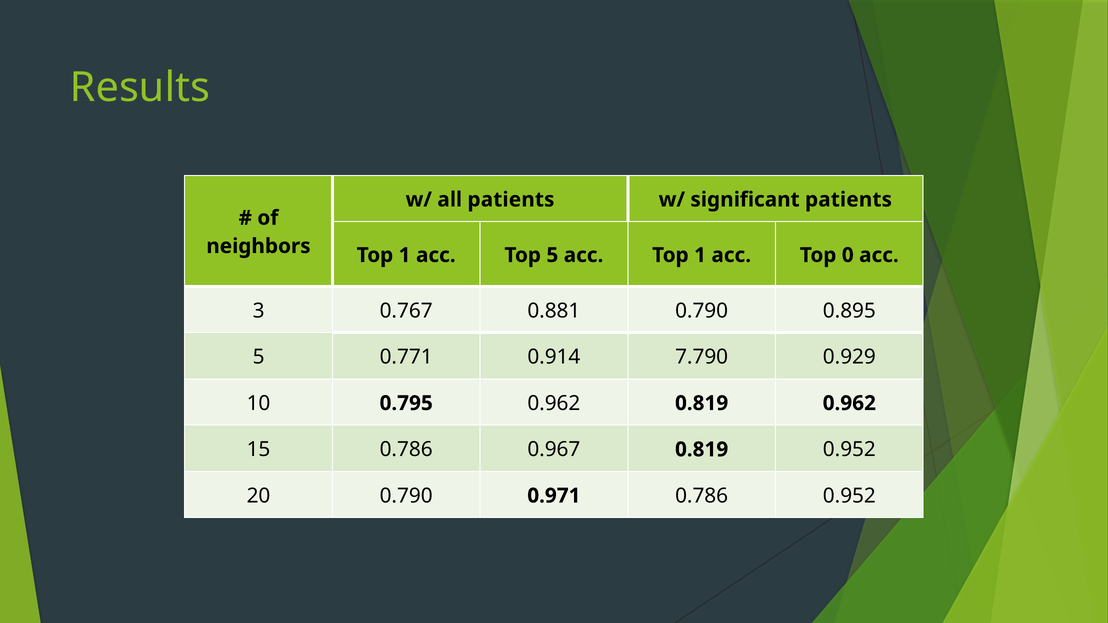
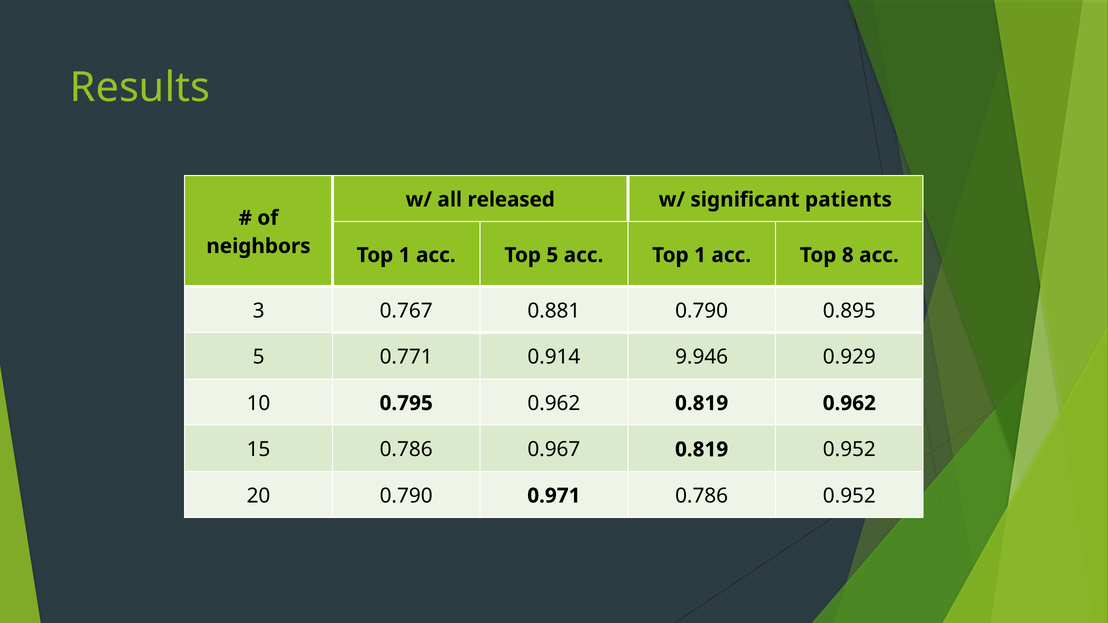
all patients: patients -> released (511, 200)
0: 0 -> 8 (848, 255)
7.790: 7.790 -> 9.946 (702, 357)
